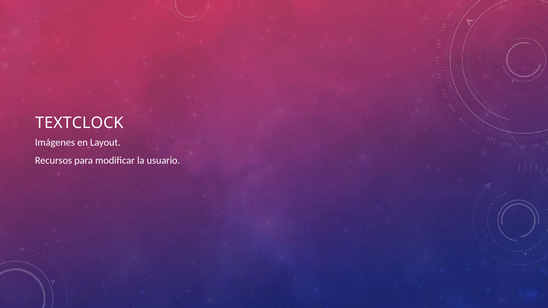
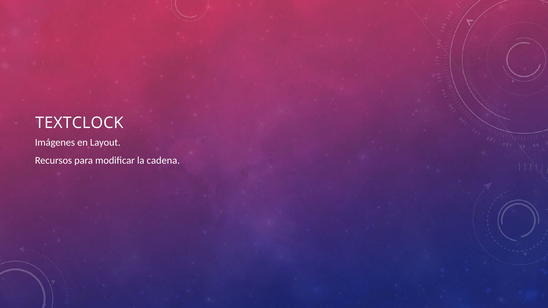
usuario: usuario -> cadena (163, 161)
